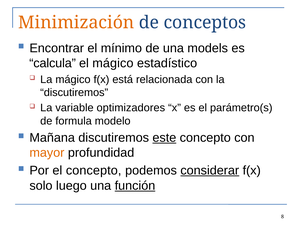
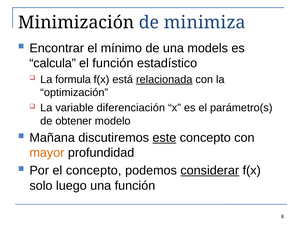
Minimización colour: orange -> black (76, 22)
conceptos: conceptos -> minimiza (205, 22)
el mágico: mágico -> función (113, 63)
La mágico: mágico -> formula (73, 79)
relacionada underline: none -> present (164, 79)
discutiremos: discutiremos -> optimización (74, 92)
optimizadores: optimizadores -> diferenciación (131, 108)
formula: formula -> obtener (74, 121)
función underline: present -> none (135, 185)
